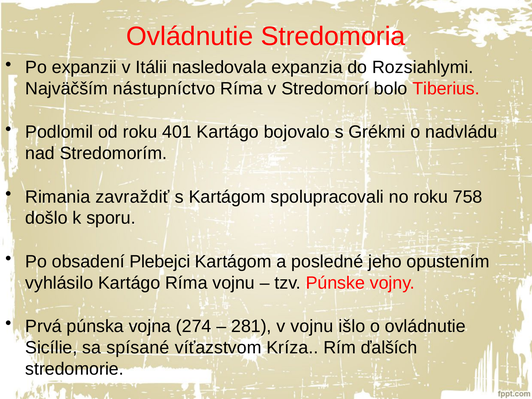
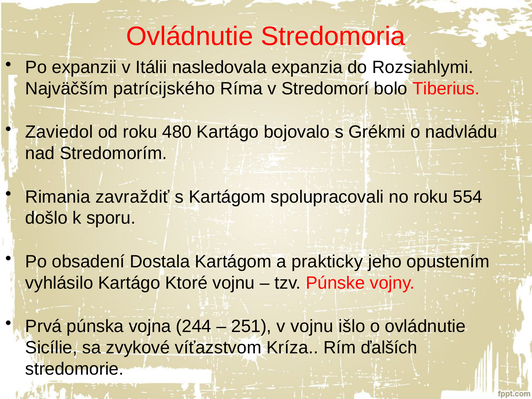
nástupníctvo: nástupníctvo -> patrícijského (164, 89)
Podlomil: Podlomil -> Zaviedol (59, 132)
401: 401 -> 480 (177, 132)
758: 758 -> 554 (468, 197)
Plebejci: Plebejci -> Dostala (160, 262)
posledné: posledné -> prakticky (327, 262)
Kartágo Ríma: Ríma -> Ktoré (186, 283)
274: 274 -> 244 (194, 326)
281: 281 -> 251 (251, 326)
spísané: spísané -> zvykové (138, 348)
